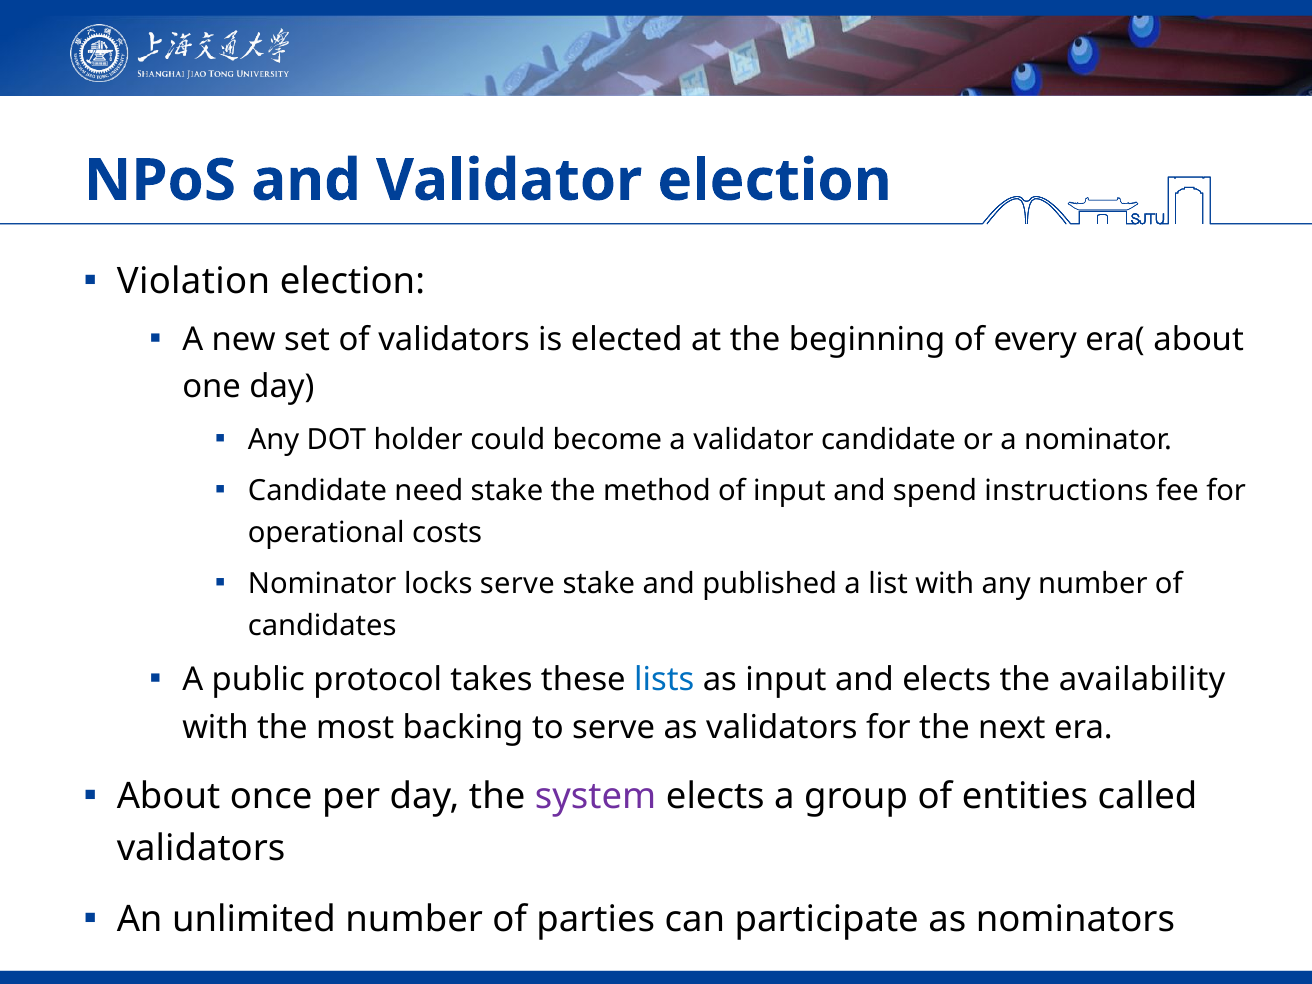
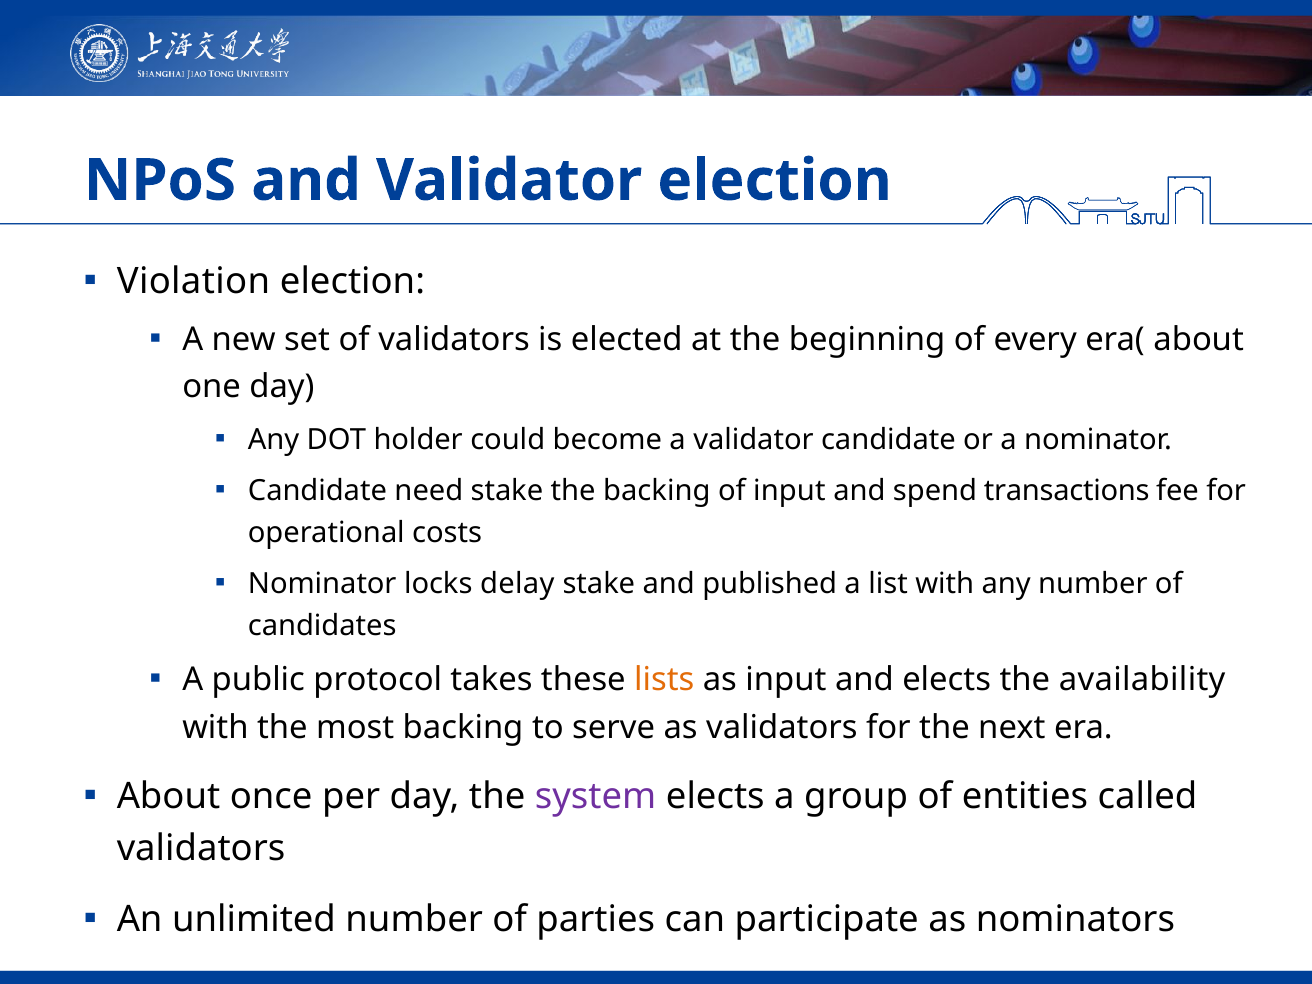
the method: method -> backing (657, 491)
instructions: instructions -> transactions (1067, 491)
locks serve: serve -> delay (517, 584)
lists colour: blue -> orange (664, 680)
